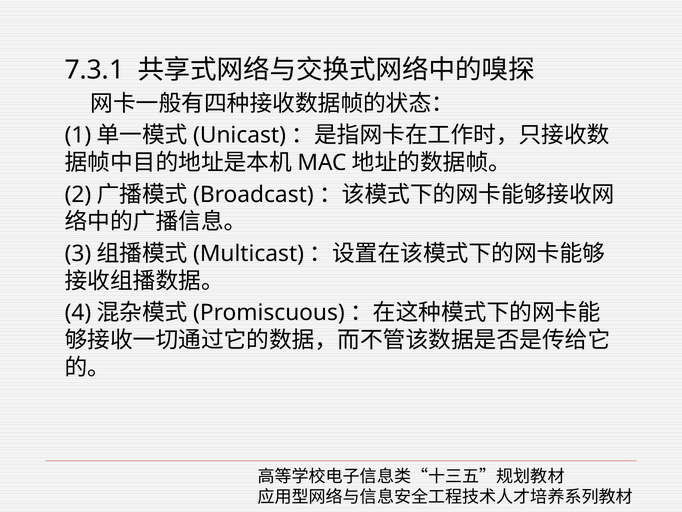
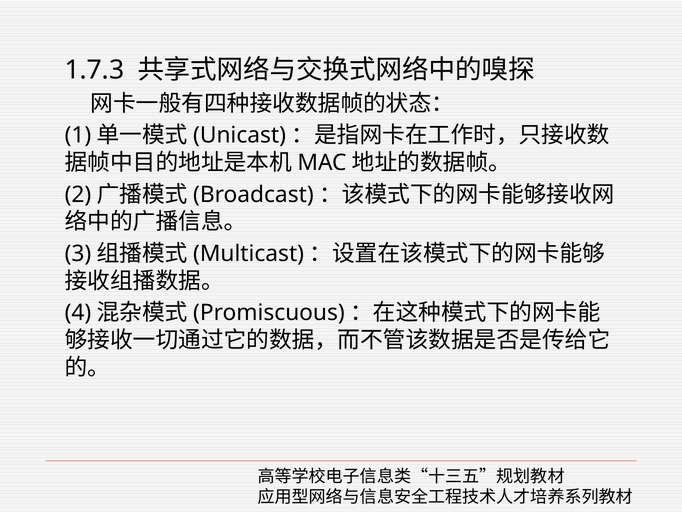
7.3.1: 7.3.1 -> 1.7.3 (94, 70)
